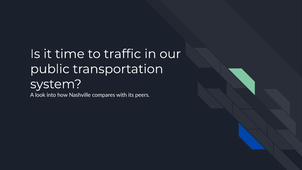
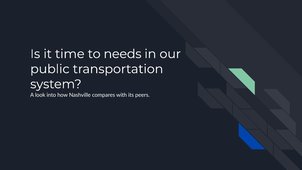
traffic: traffic -> needs (123, 54)
